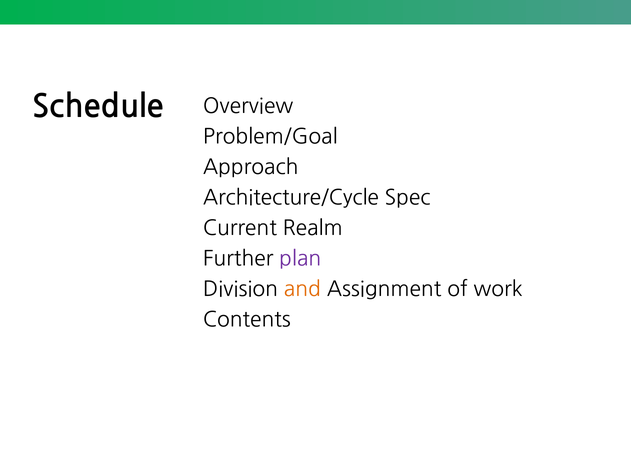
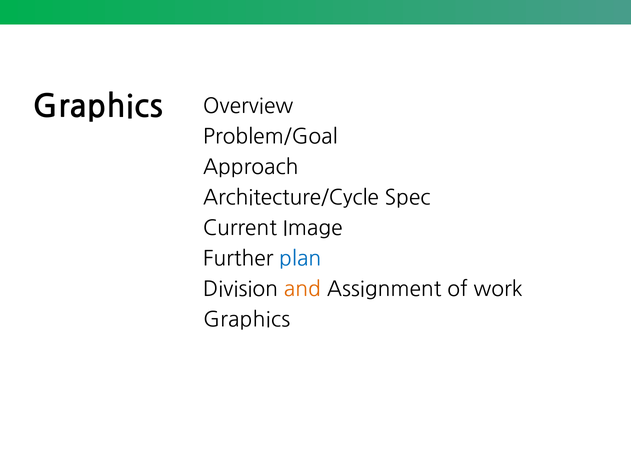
Schedule: Schedule -> Graphics (98, 107)
Realm: Realm -> Image (313, 228)
plan colour: purple -> blue (300, 259)
Contents: Contents -> Graphics (247, 320)
